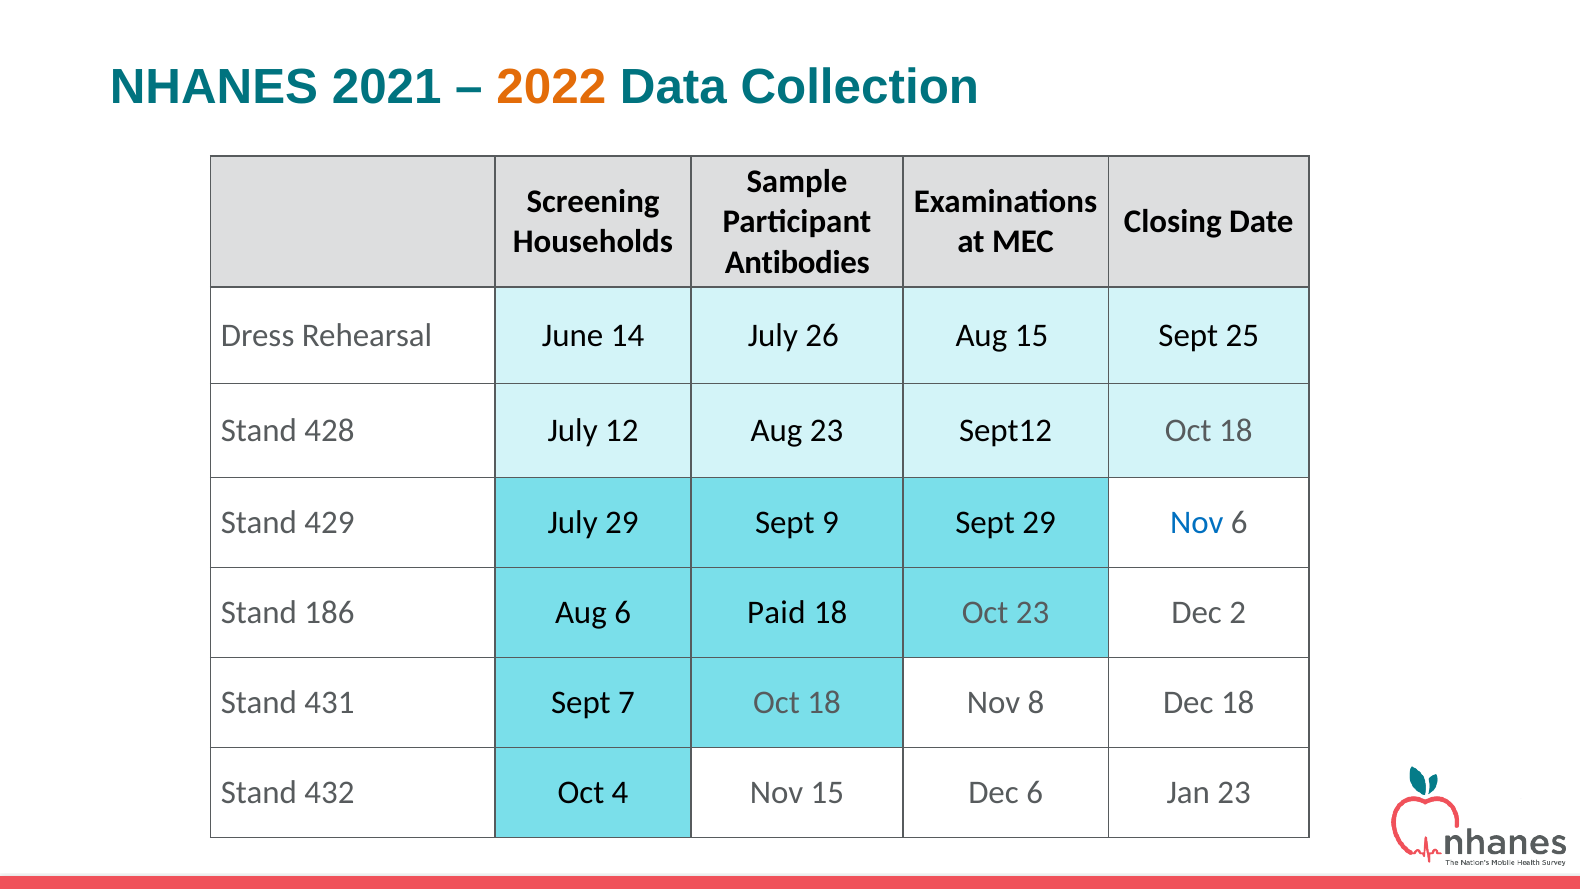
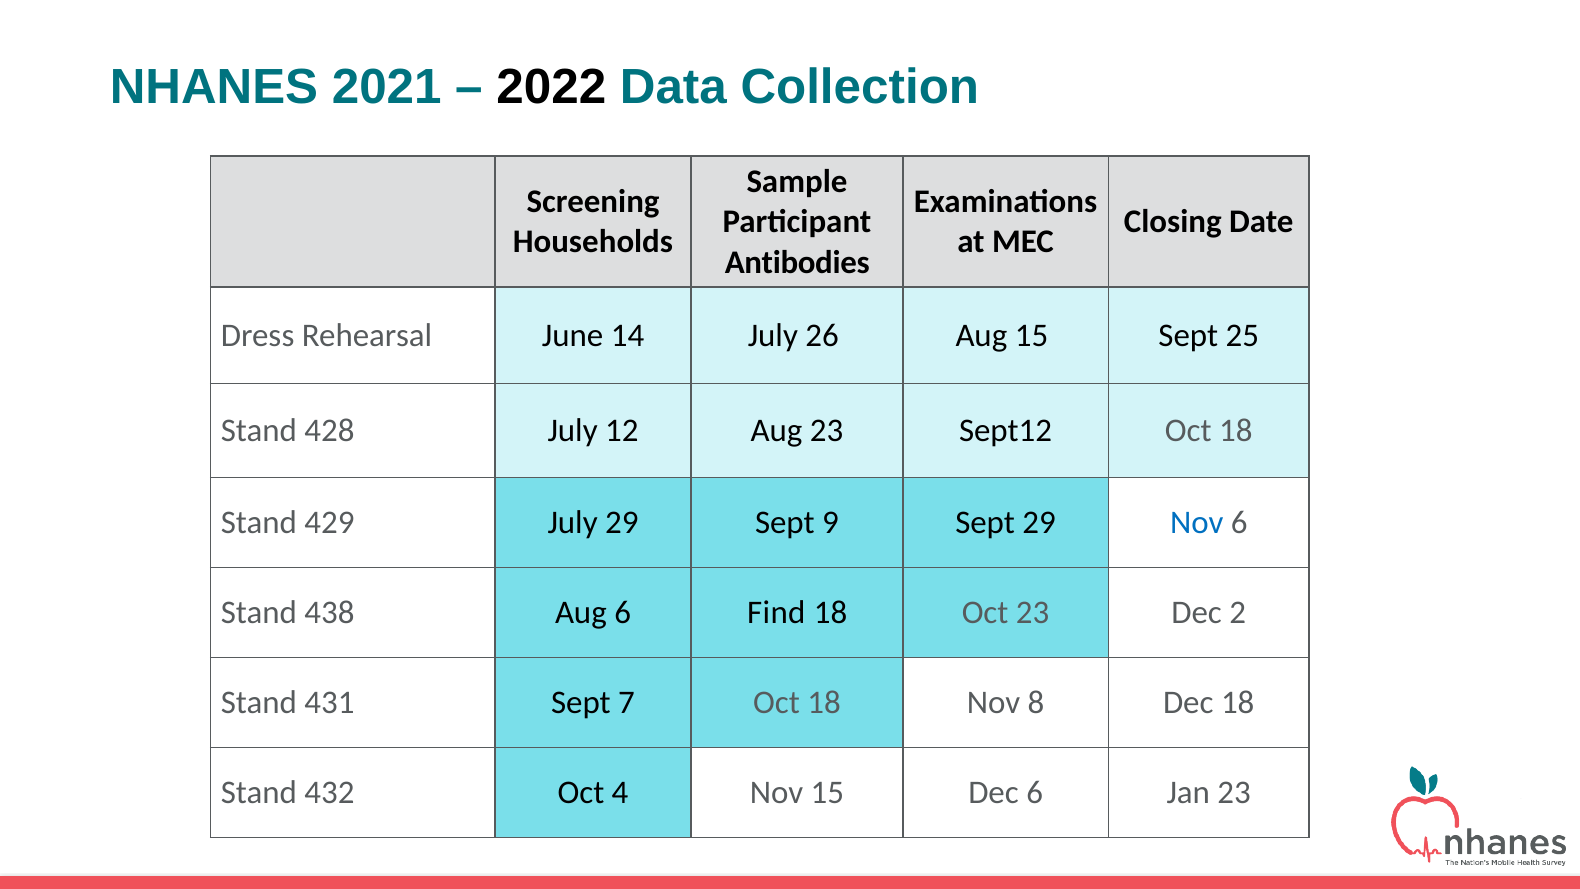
2022 colour: orange -> black (551, 87)
186: 186 -> 438 (329, 613)
Paid: Paid -> Find (776, 613)
